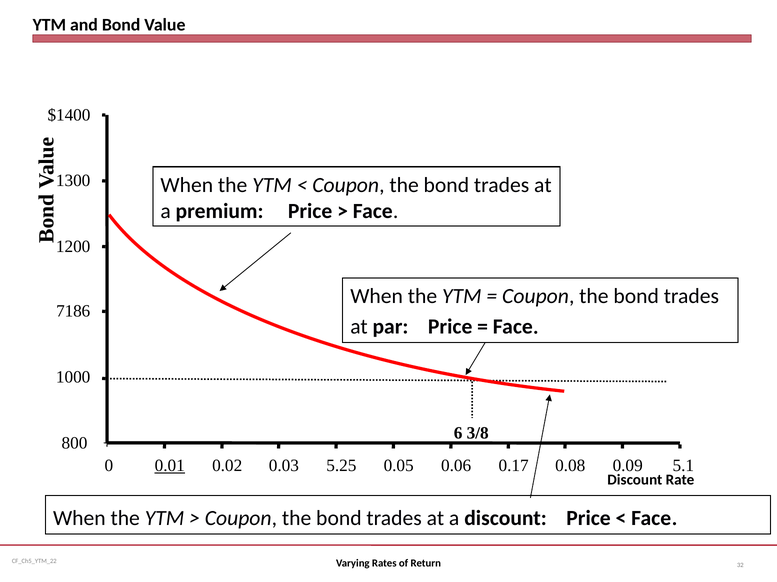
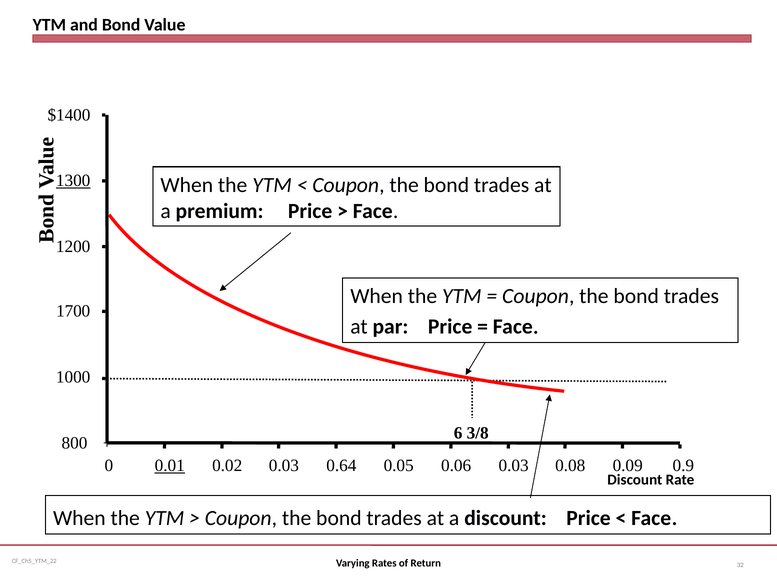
1300 underline: none -> present (73, 181)
7186: 7186 -> 1700 (73, 312)
5.25: 5.25 -> 0.64 (341, 466)
0.06 0.17: 0.17 -> 0.03 (514, 466)
5.1: 5.1 -> 0.9 (683, 466)
